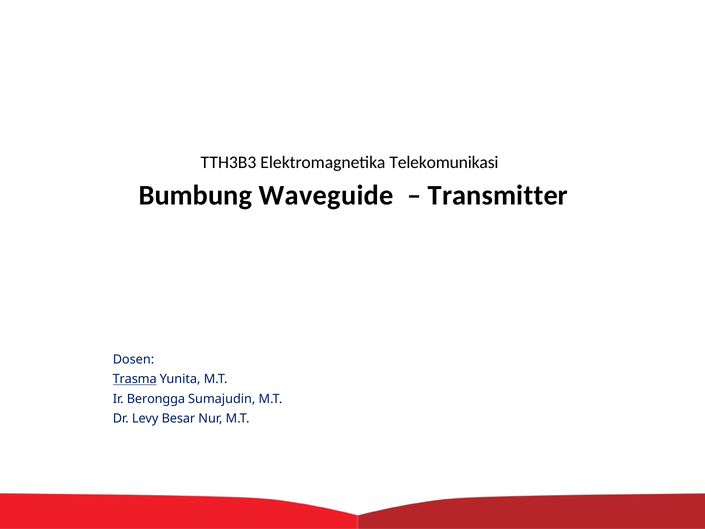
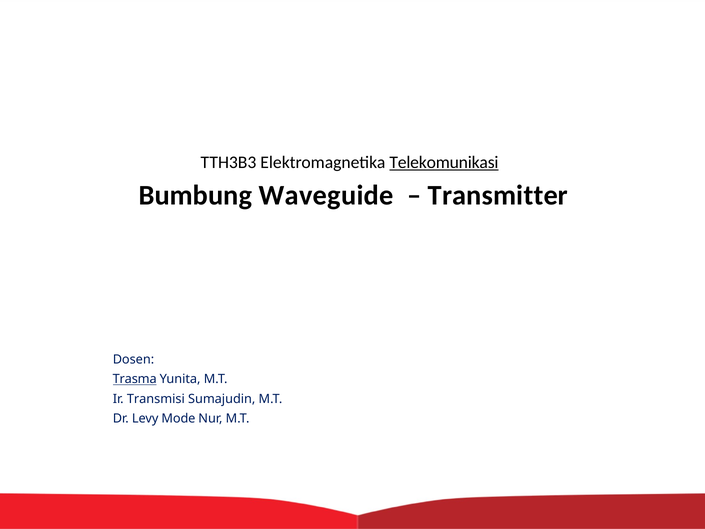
Telekomunikasi underline: none -> present (444, 162)
Berongga: Berongga -> Transmisi (156, 399)
Besar: Besar -> Mode (178, 418)
